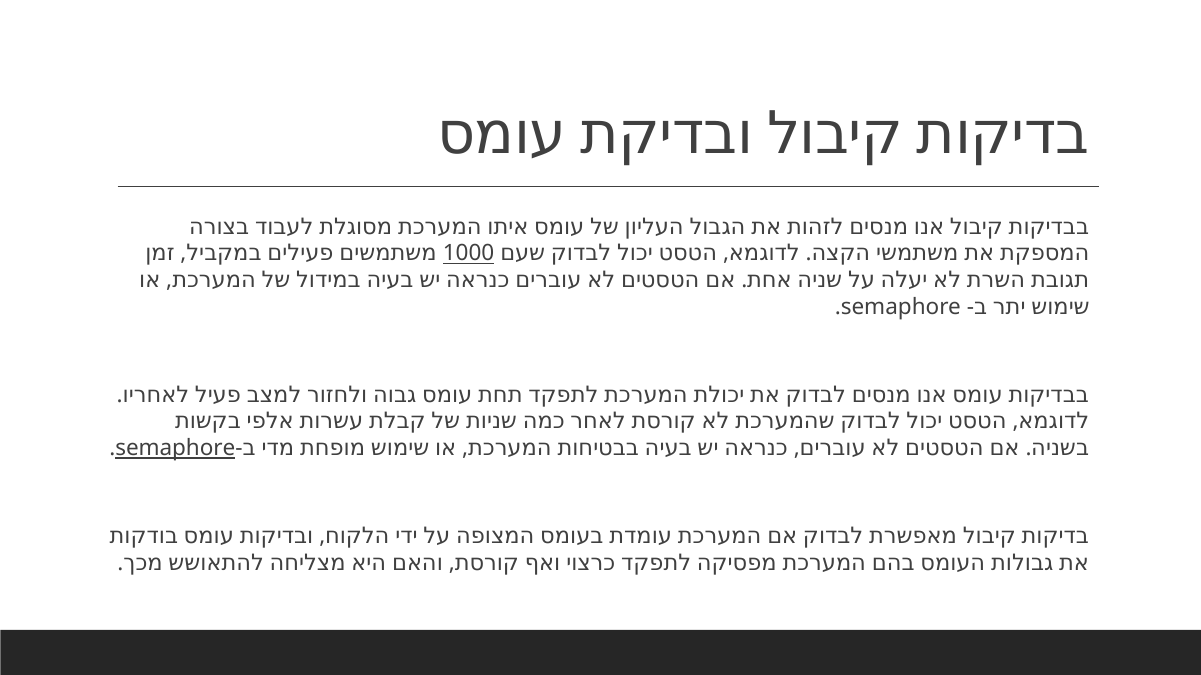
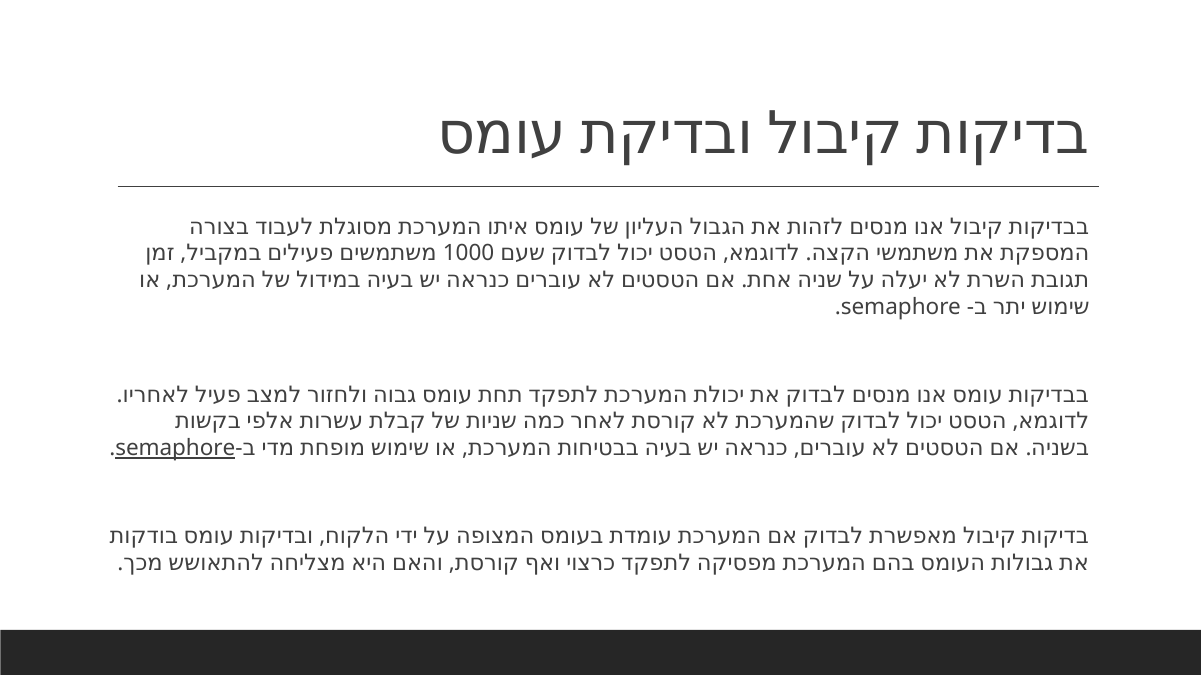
1000 underline: present -> none (469, 254)
